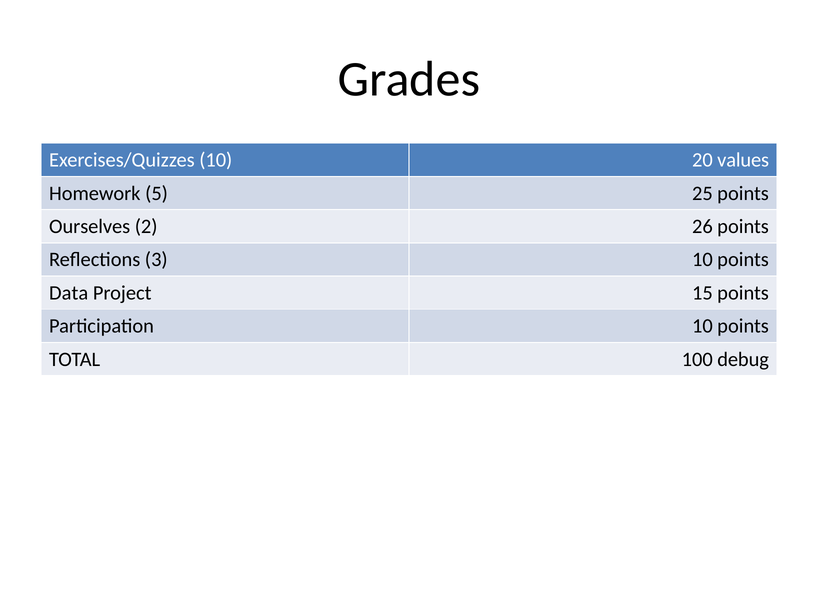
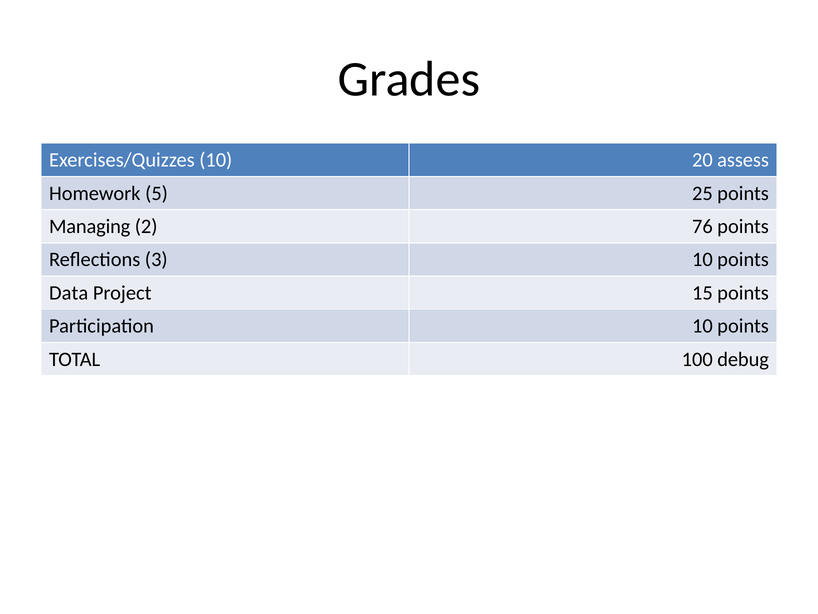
values: values -> assess (743, 160)
Ourselves: Ourselves -> Managing (90, 226)
26: 26 -> 76 (702, 226)
